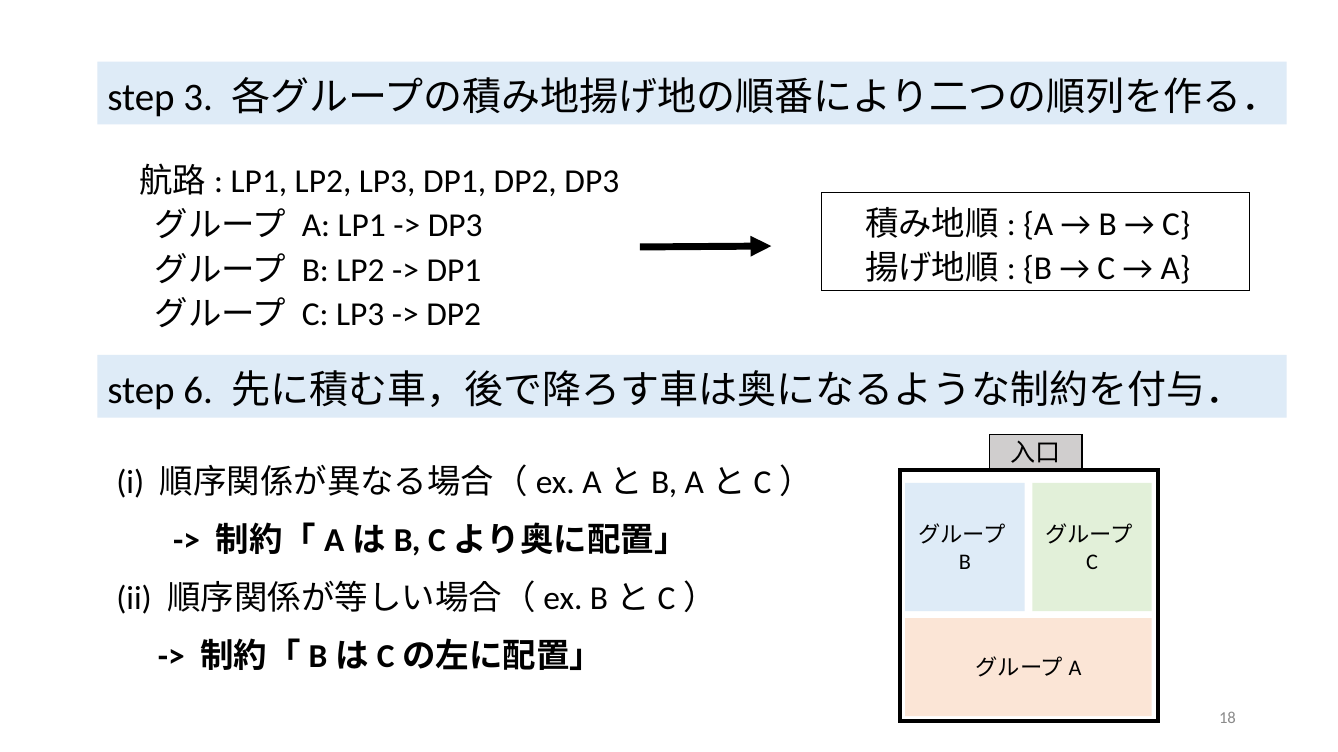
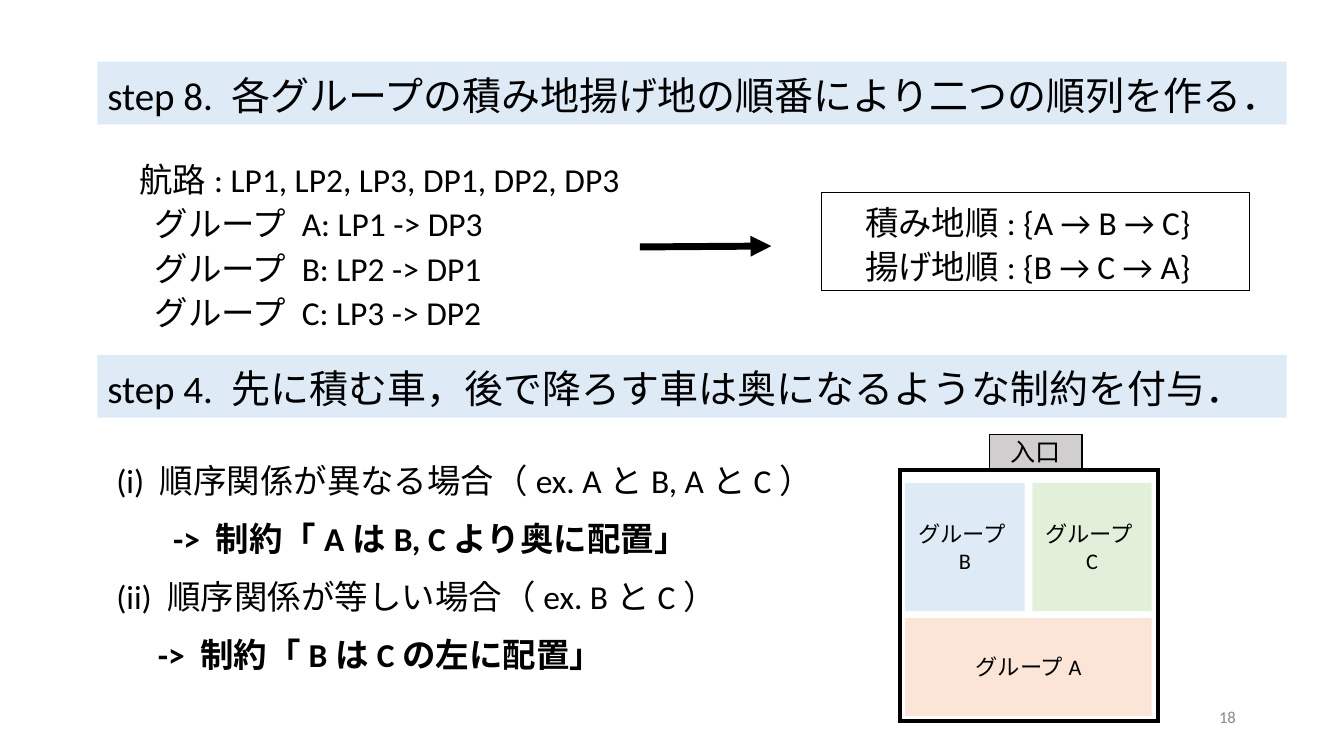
3: 3 -> 8 (198, 98)
6: 6 -> 4 (198, 391)
